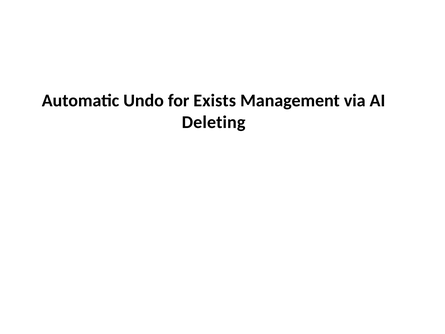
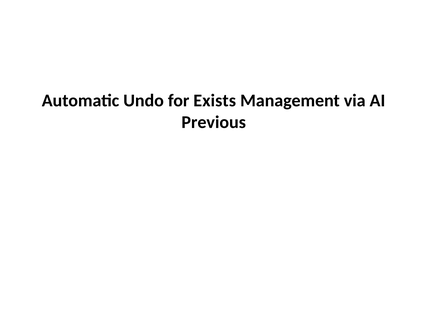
Deleting: Deleting -> Previous (214, 122)
